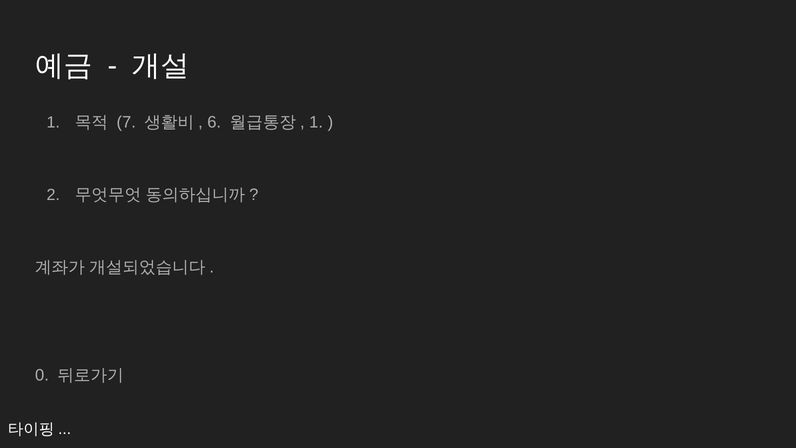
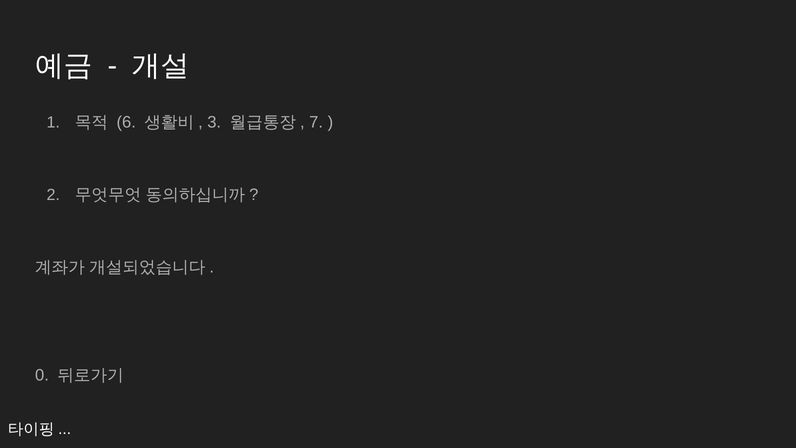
7: 7 -> 6 (126, 122)
6: 6 -> 3 (214, 122)
1: 1 -> 7 (316, 122)
